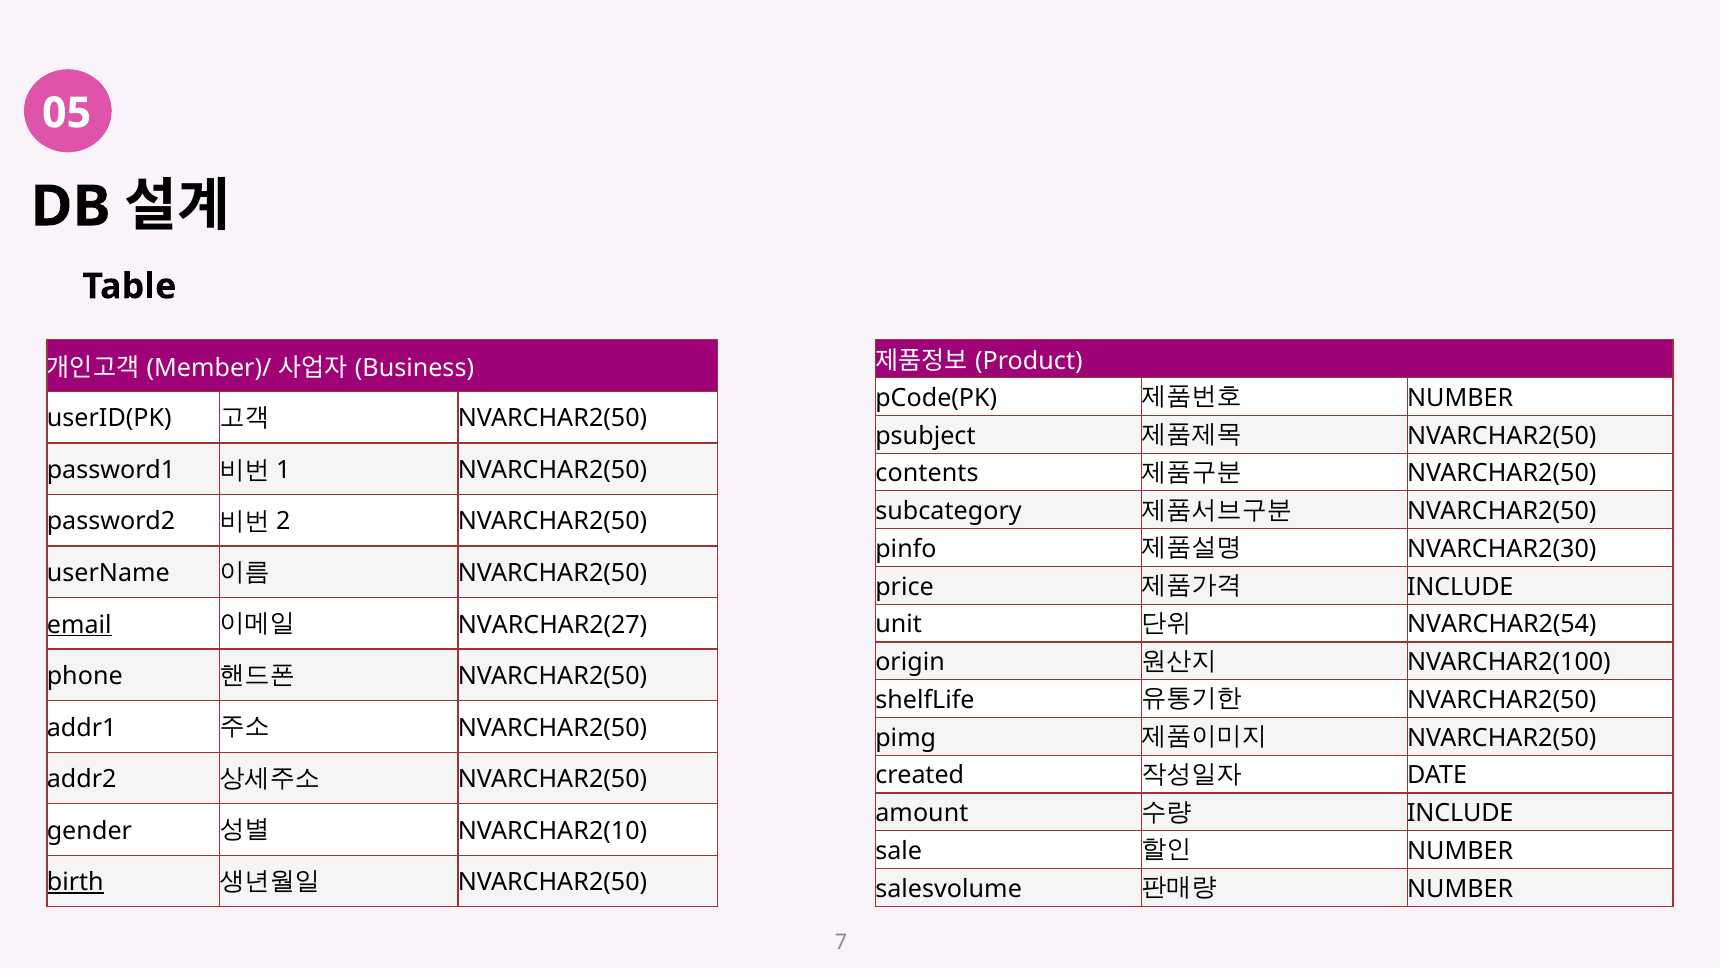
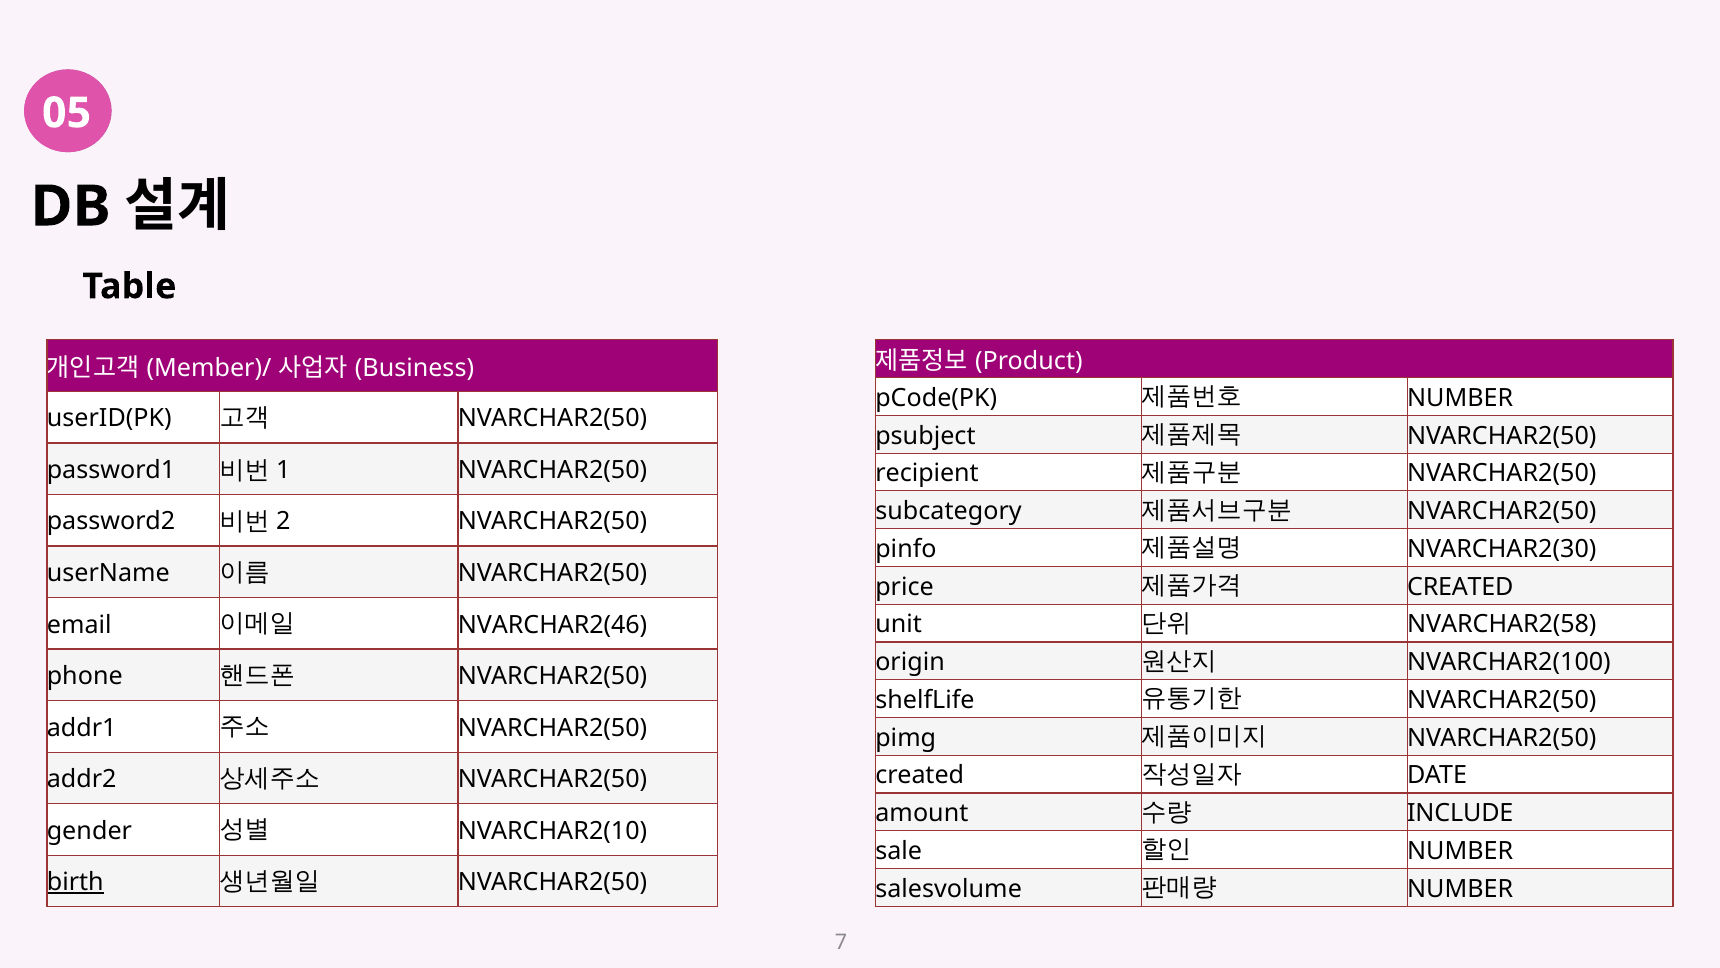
contents: contents -> recipient (927, 473)
INCLUDE: INCLUDE -> CREATED (1460, 586)
NVARCHAR2(54: NVARCHAR2(54 -> NVARCHAR2(58 (1502, 624)
email underline: present -> none (79, 624)
NVARCHAR2(27: NVARCHAR2(27 -> NVARCHAR2(46 (553, 624)
